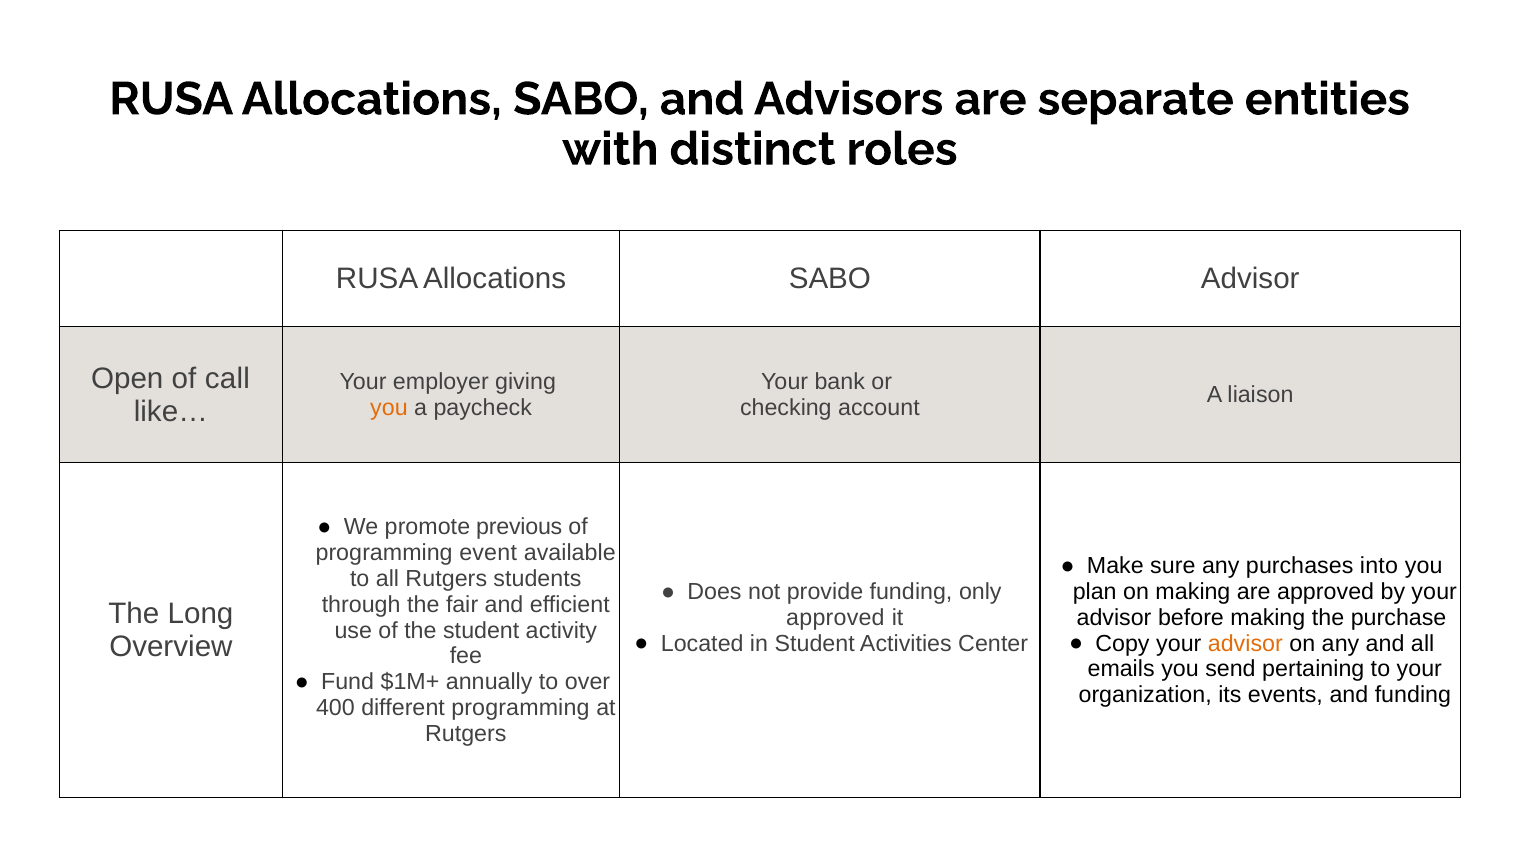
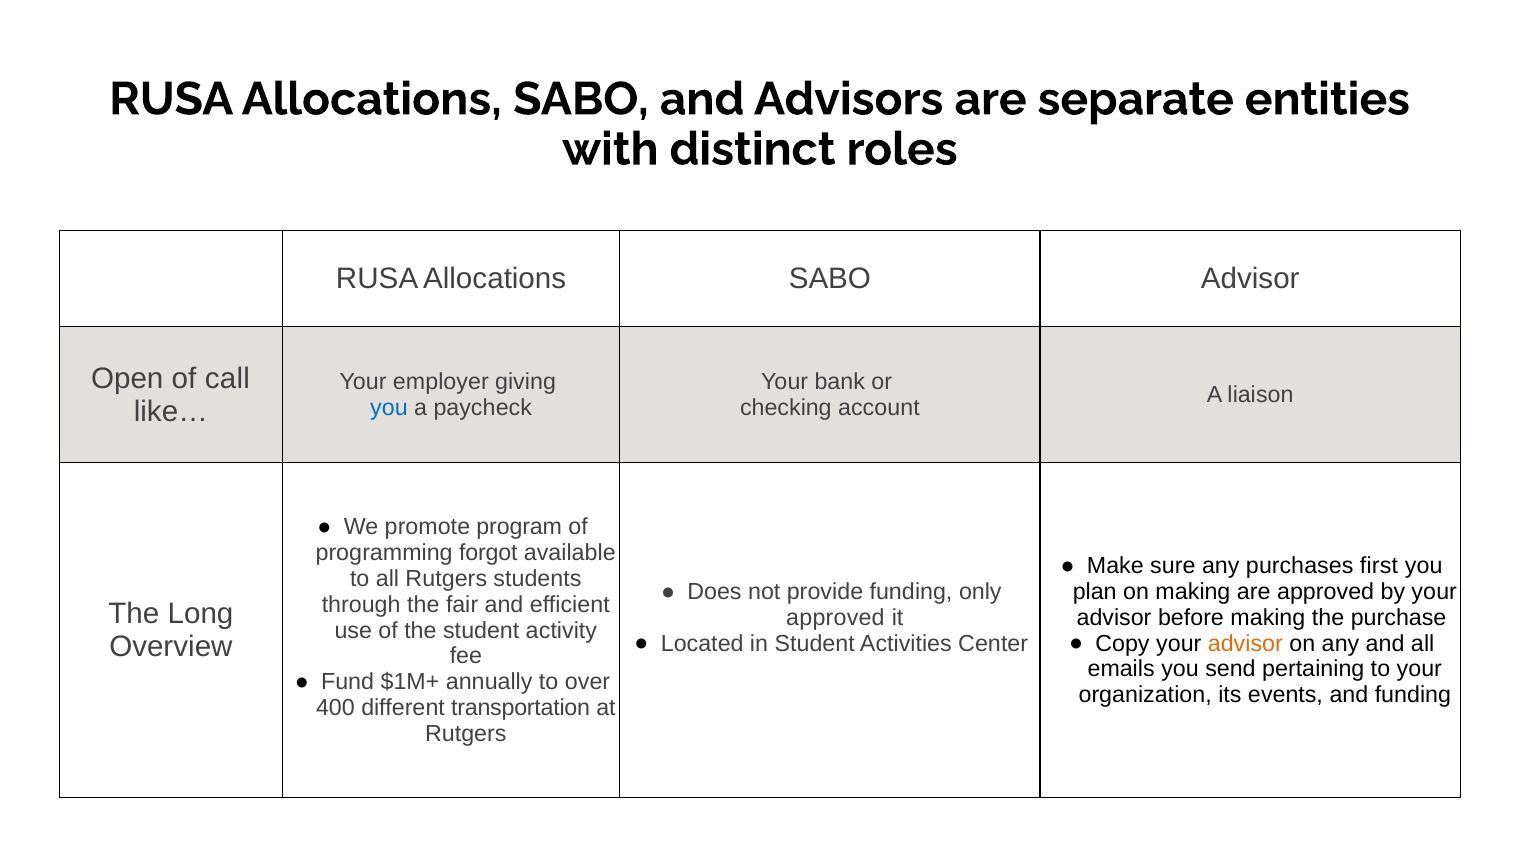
you colour: orange -> blue (389, 408)
previous: previous -> program (519, 527)
event: event -> forgot (488, 553)
into: into -> first (1379, 566)
different programming: programming -> transportation (521, 708)
